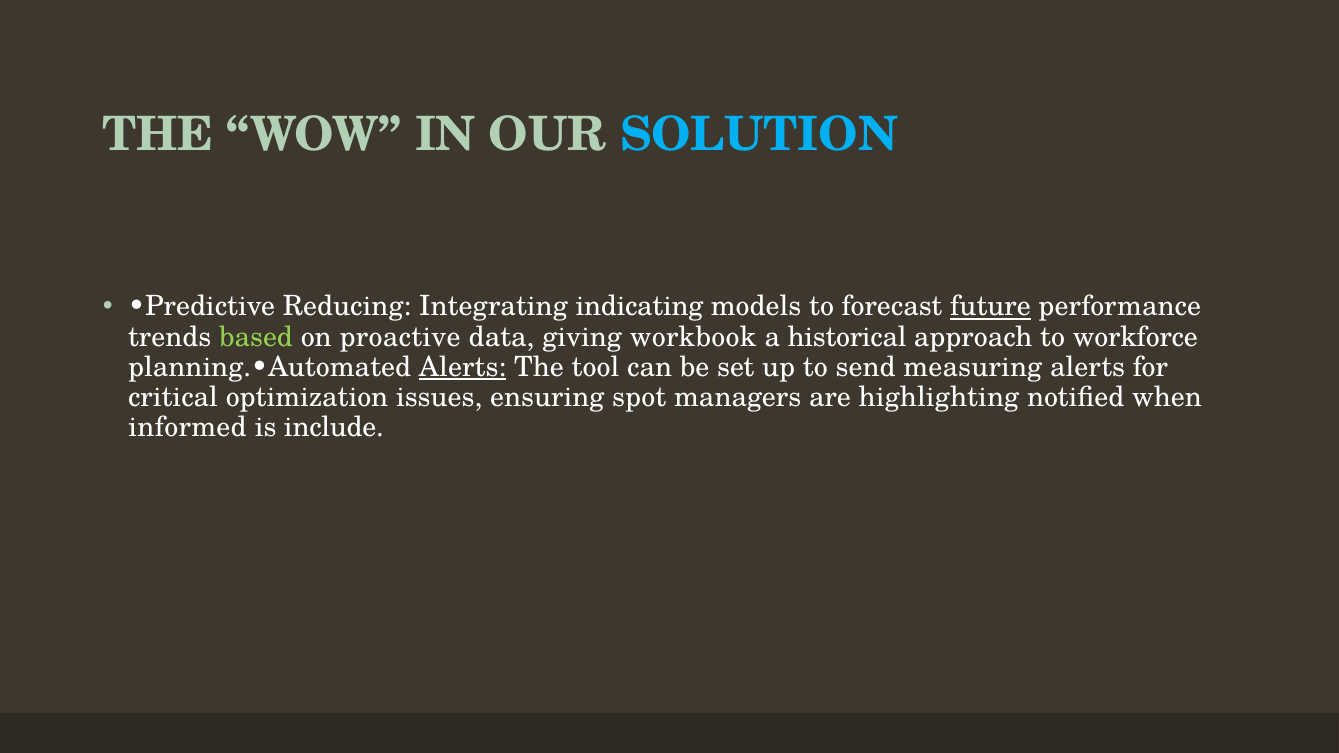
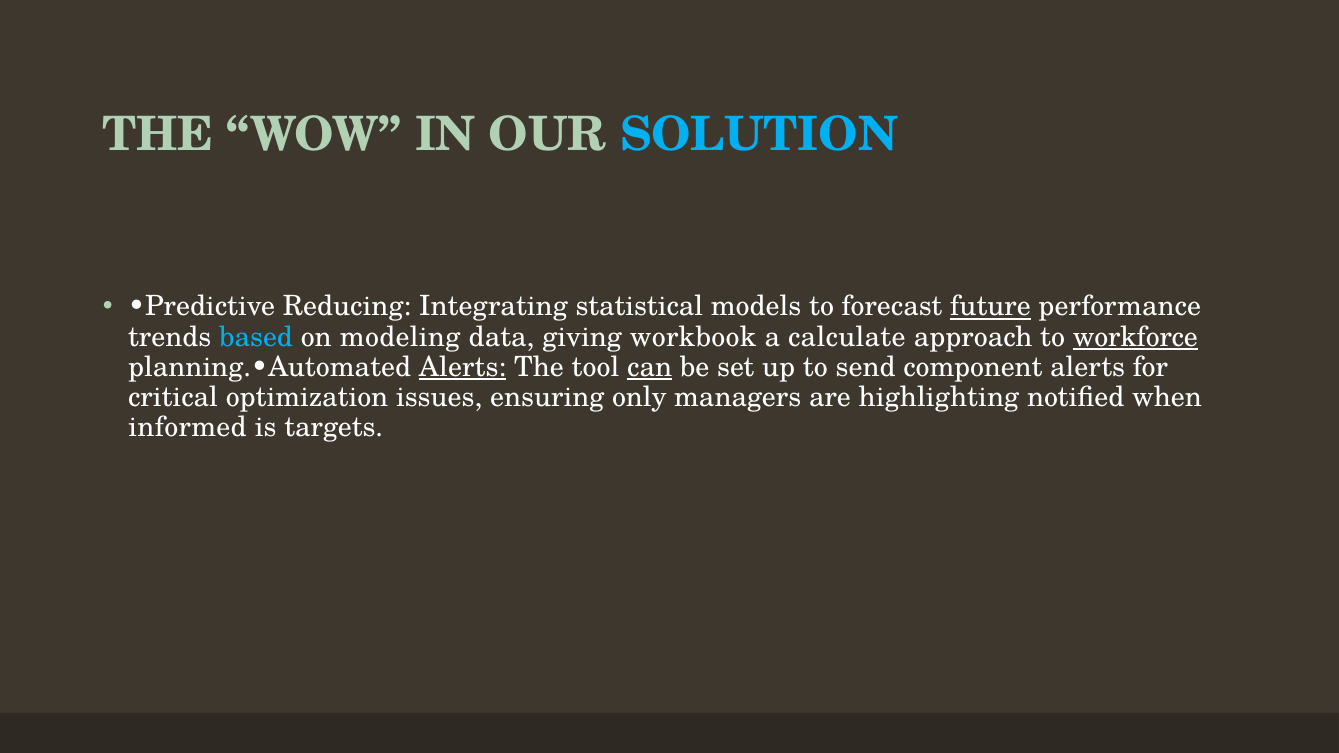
indicating: indicating -> statistical (639, 307)
based colour: light green -> light blue (256, 337)
proactive: proactive -> modeling (400, 337)
historical: historical -> calculate (847, 337)
workforce underline: none -> present (1135, 337)
can underline: none -> present (650, 367)
measuring: measuring -> component (973, 367)
spot: spot -> only (639, 397)
include: include -> targets (334, 427)
